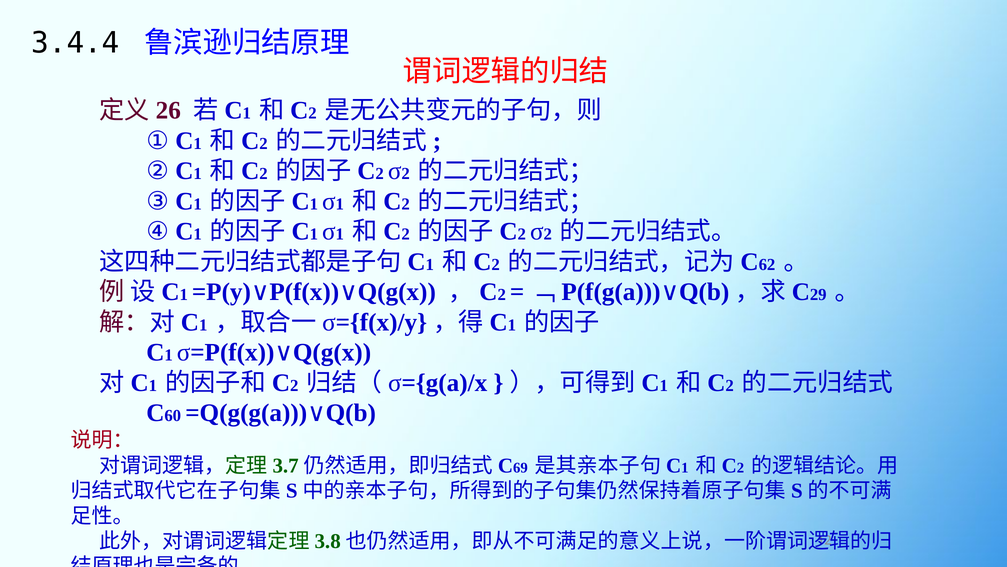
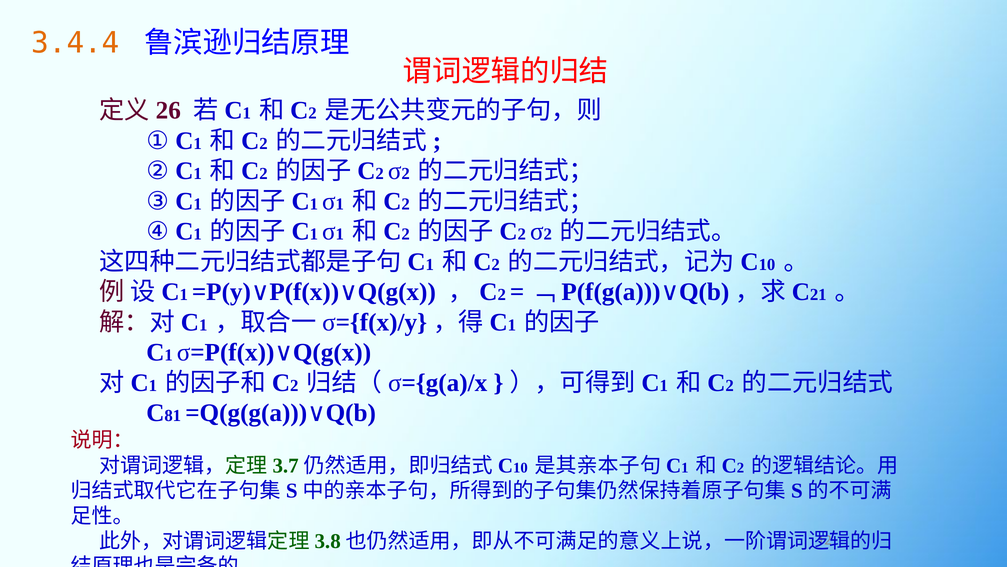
3.4.4 colour: black -> orange (75, 43)
62: 62 -> 10 (767, 264)
29: 29 -> 21 (818, 295)
60: 60 -> 81 (173, 415)
69: 69 -> 10 (520, 467)
